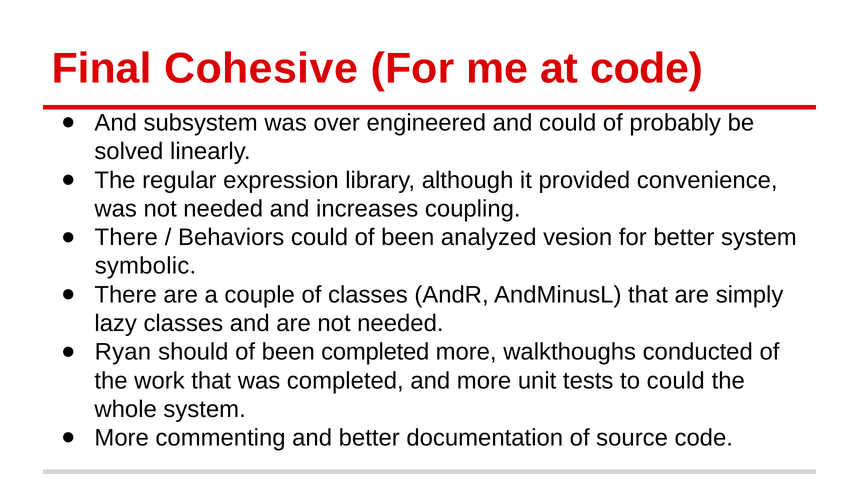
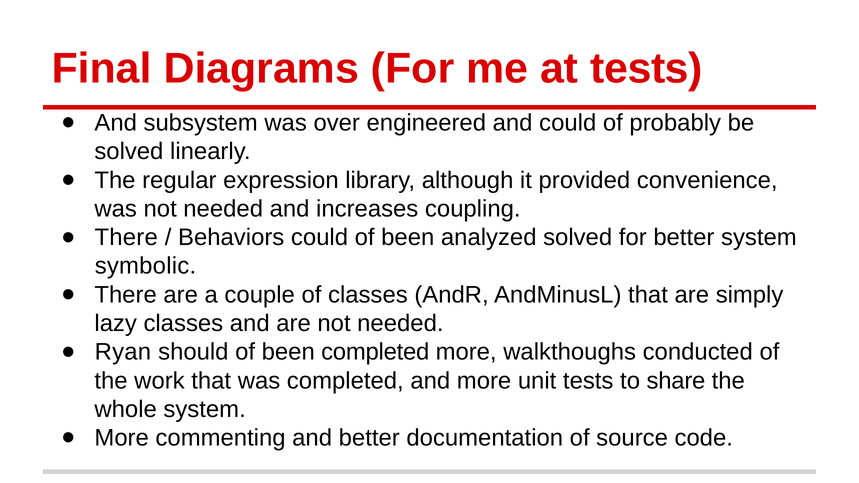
Cohesive: Cohesive -> Diagrams (261, 69)
at code: code -> tests (646, 69)
analyzed vesion: vesion -> solved (578, 238)
to could: could -> share (676, 381)
